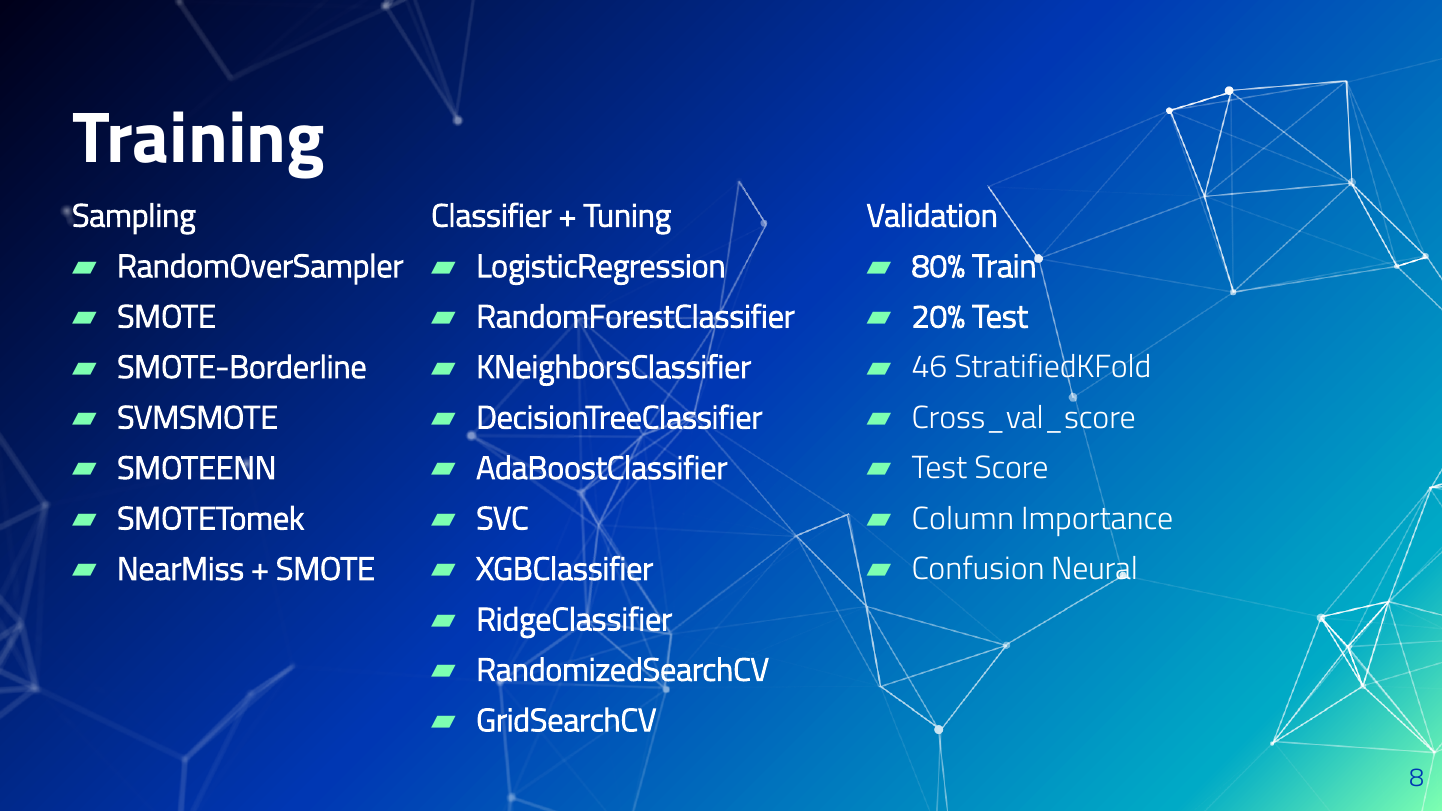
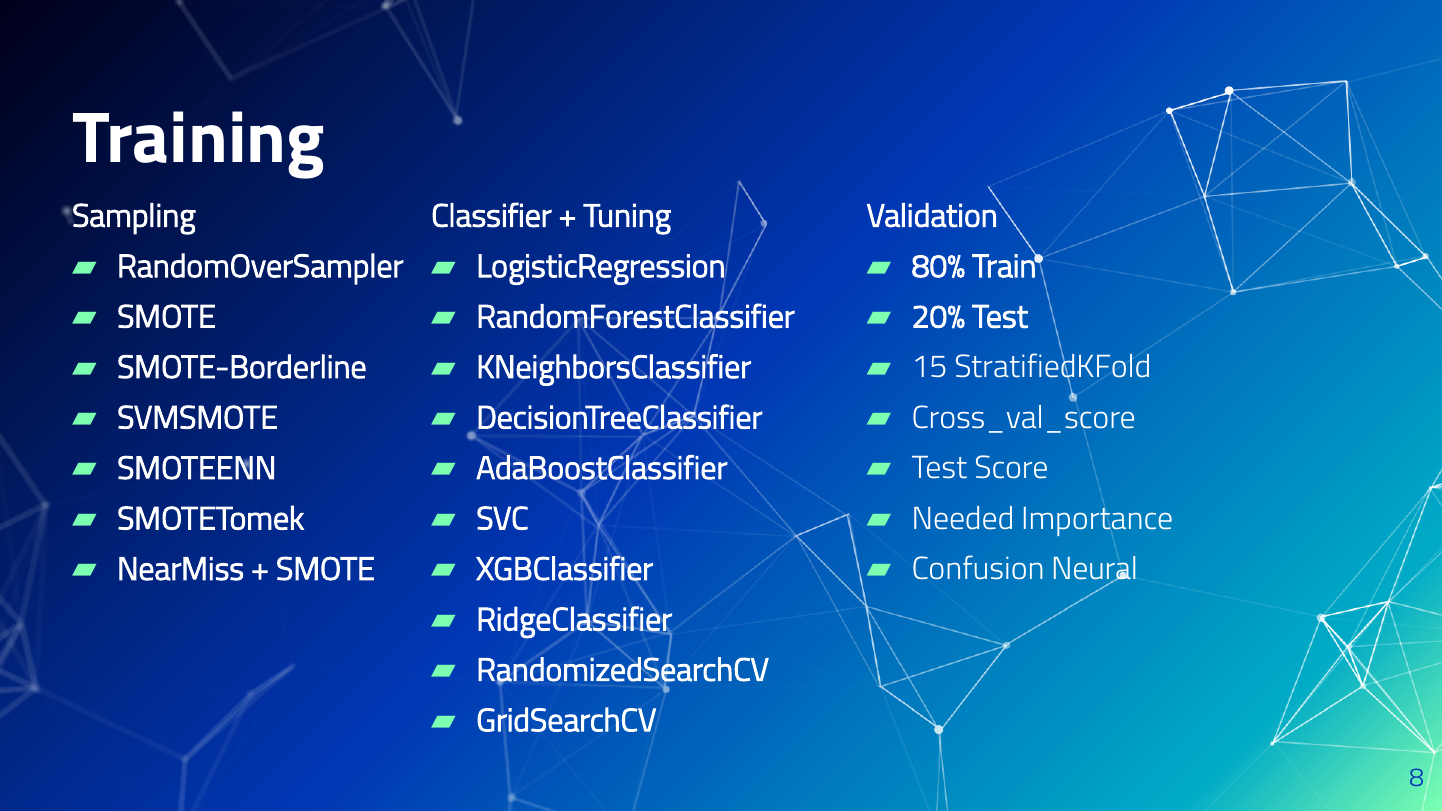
46: 46 -> 15 (930, 367)
Column: Column -> Needed (963, 519)
